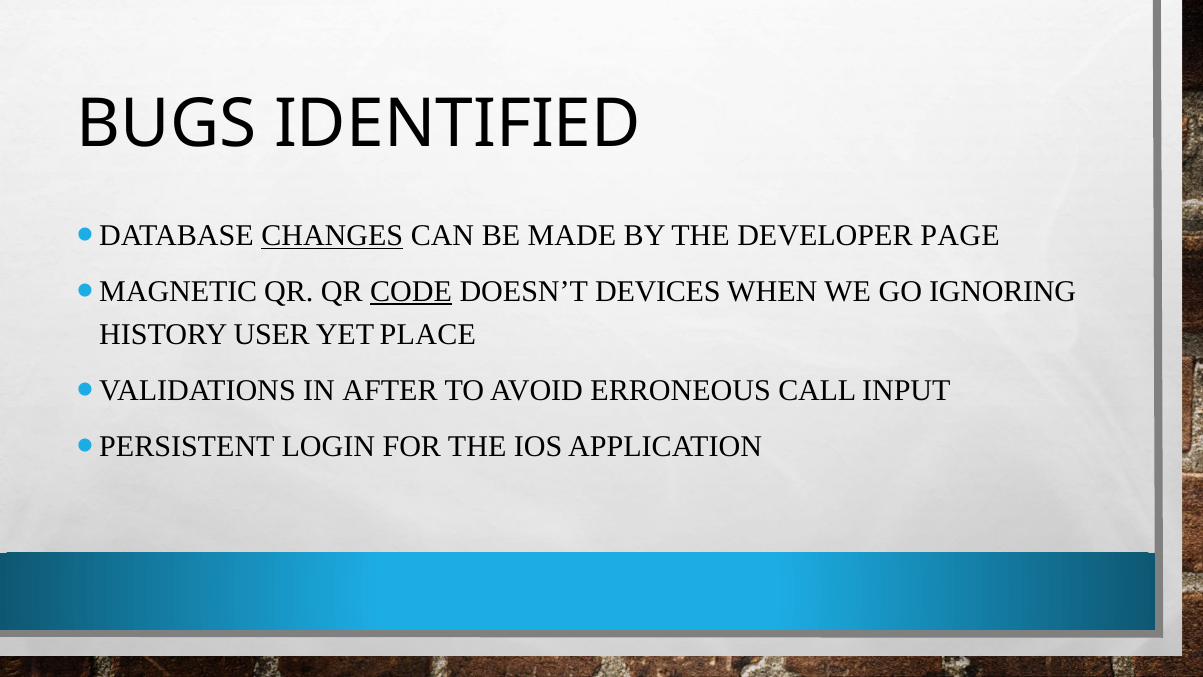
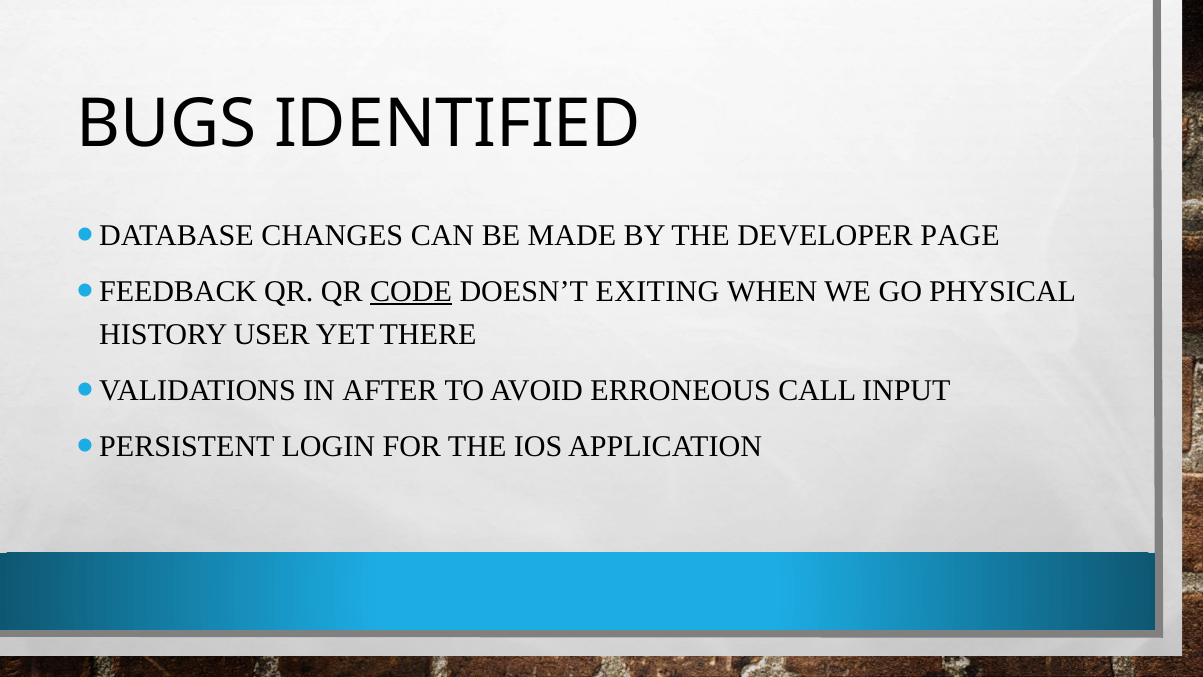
CHANGES underline: present -> none (332, 235)
MAGNETIC: MAGNETIC -> FEEDBACK (178, 291)
DEVICES: DEVICES -> EXITING (658, 291)
IGNORING: IGNORING -> PHYSICAL (1002, 291)
PLACE: PLACE -> THERE (428, 335)
